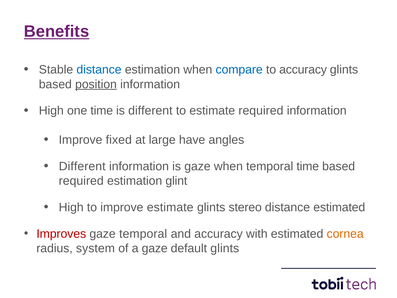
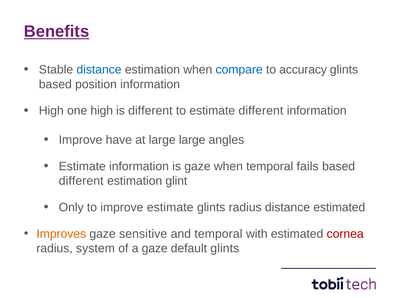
position underline: present -> none (96, 84)
one time: time -> high (102, 111)
estimate required: required -> different (261, 111)
fixed: fixed -> have (119, 140)
large have: have -> large (192, 140)
Different: Different -> Estimate (82, 166)
temporal time: time -> fails (308, 166)
required: required -> different (81, 181)
High: High -> Only (71, 207)
glints stereo: stereo -> radius (245, 207)
Improves colour: red -> orange (61, 234)
gaze temporal: temporal -> sensitive (143, 234)
and accuracy: accuracy -> temporal (218, 234)
cornea colour: orange -> red (345, 234)
